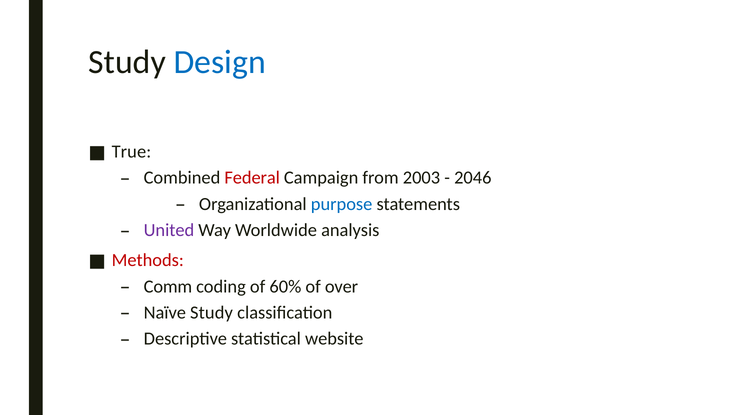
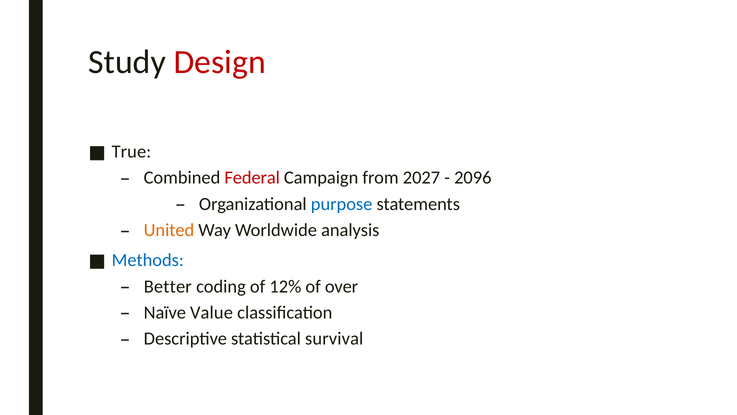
Design colour: blue -> red (220, 62)
2003: 2003 -> 2027 (421, 178)
2046: 2046 -> 2096 (473, 178)
United colour: purple -> orange (169, 230)
Methods colour: red -> blue (148, 260)
Comm: Comm -> Better (168, 286)
60%: 60% -> 12% (285, 286)
Naïve Study: Study -> Value (211, 312)
website: website -> survival (334, 338)
